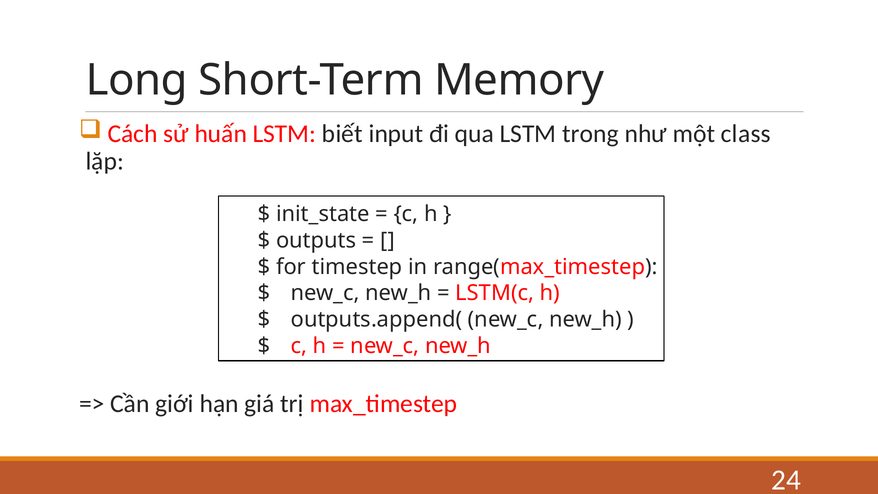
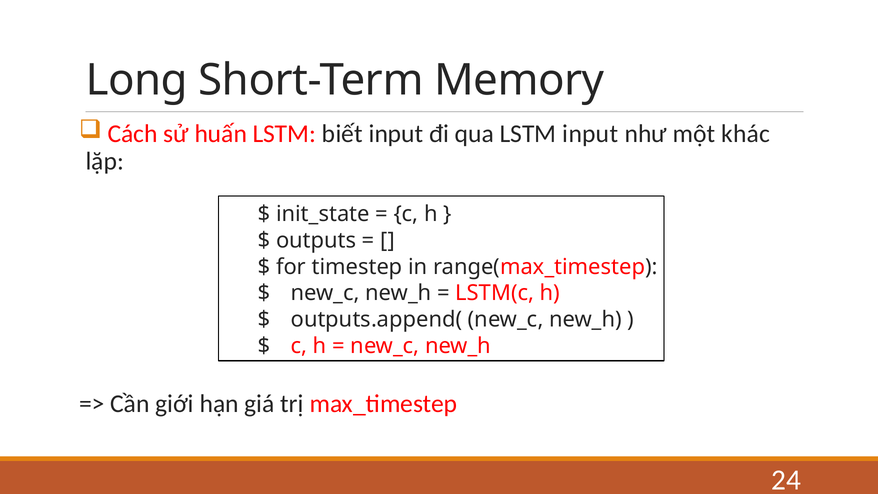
LSTM trong: trong -> input (590, 134)
class: class -> khác (746, 134)
